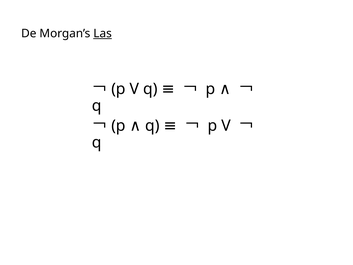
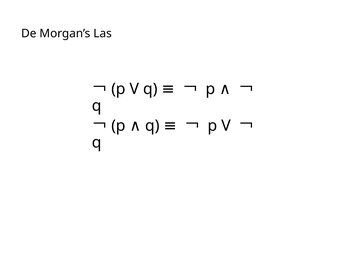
Las underline: present -> none (103, 33)
